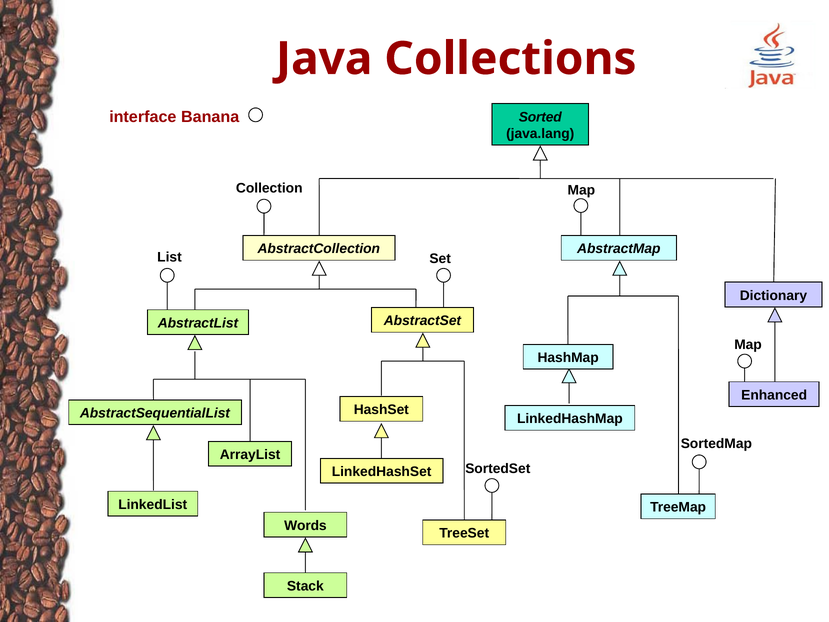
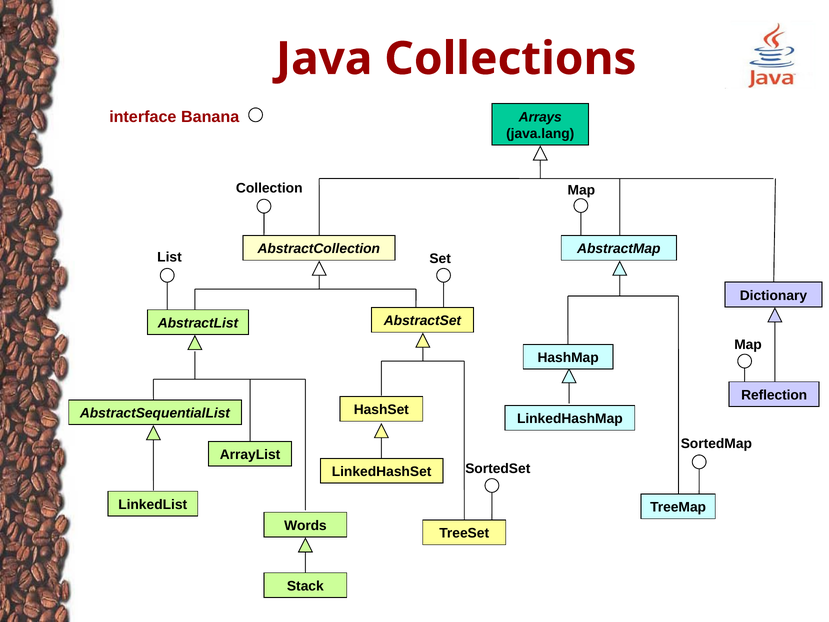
Sorted: Sorted -> Arrays (540, 117)
Enhanced: Enhanced -> Reflection (774, 395)
